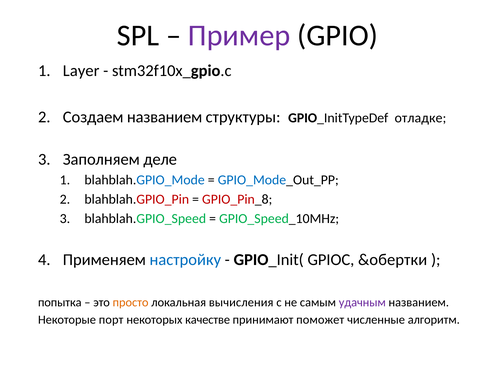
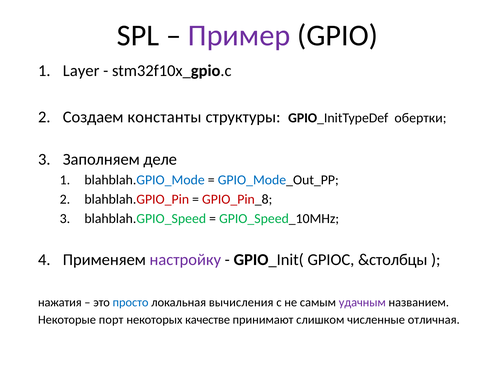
Создаем названием: названием -> константы (164, 117)
отладке: отладке -> обертки (420, 118)
настройку colour: blue -> purple (185, 259)
&обертки: &обертки -> &столбцы (393, 259)
попытка: попытка -> нажатия (60, 302)
просто colour: orange -> blue (131, 302)
поможет: поможет -> слишком (320, 319)
алгоритм: алгоритм -> отличная (434, 319)
